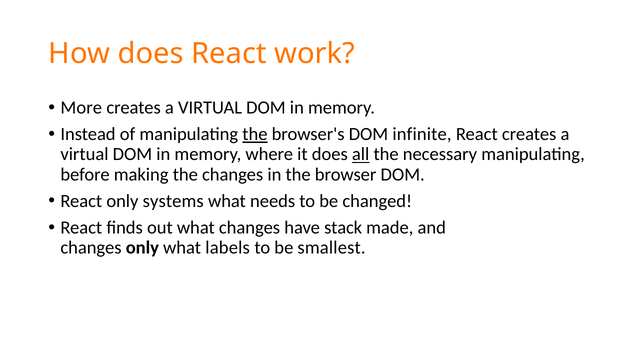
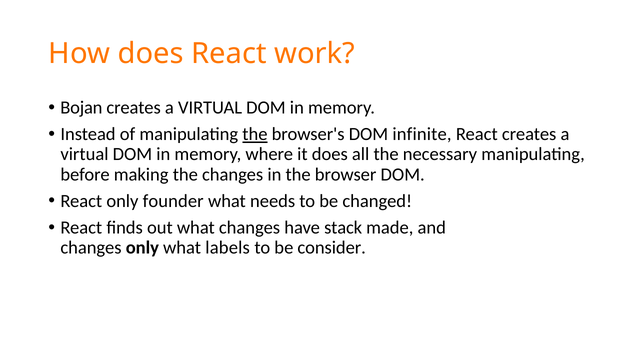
More: More -> Bojan (81, 108)
all underline: present -> none (361, 154)
systems: systems -> founder (173, 201)
smallest: smallest -> consider (332, 248)
